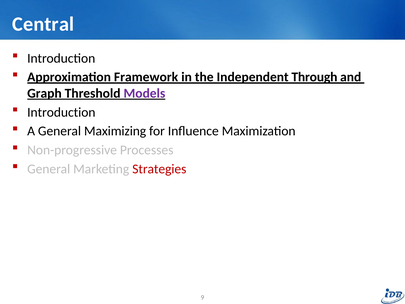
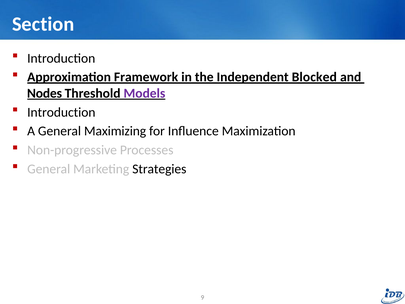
Central: Central -> Section (43, 24)
Through: Through -> Blocked (314, 77)
Graph: Graph -> Nodes (45, 93)
Strategies colour: red -> black (159, 169)
